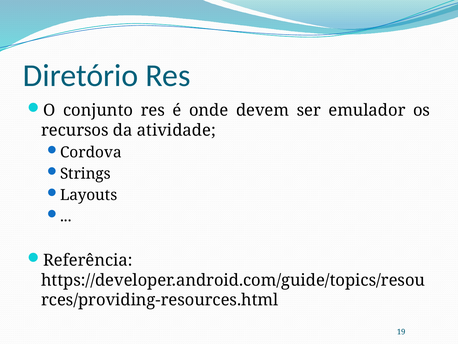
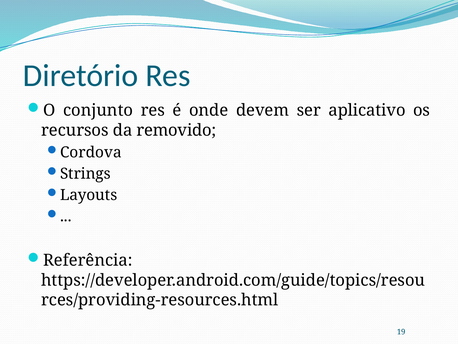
emulador: emulador -> aplicativo (367, 110)
atividade: atividade -> removido (176, 130)
